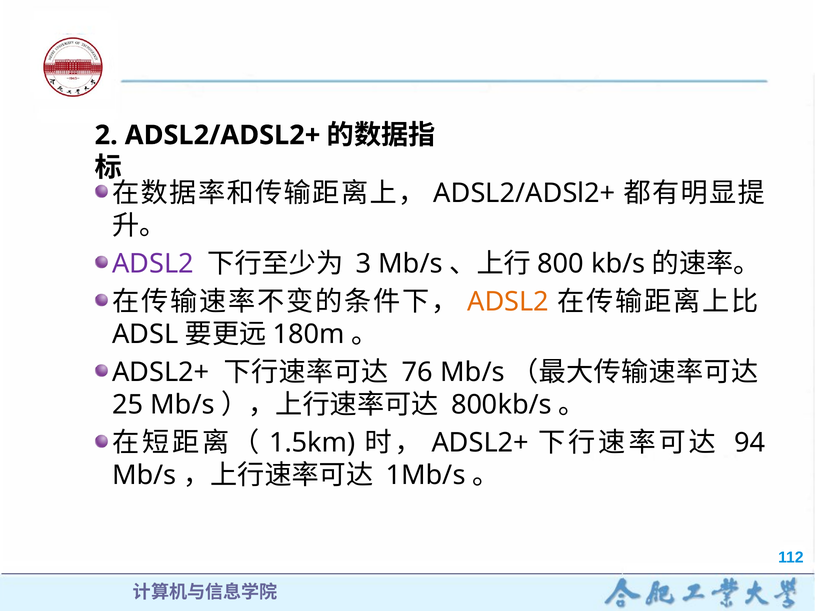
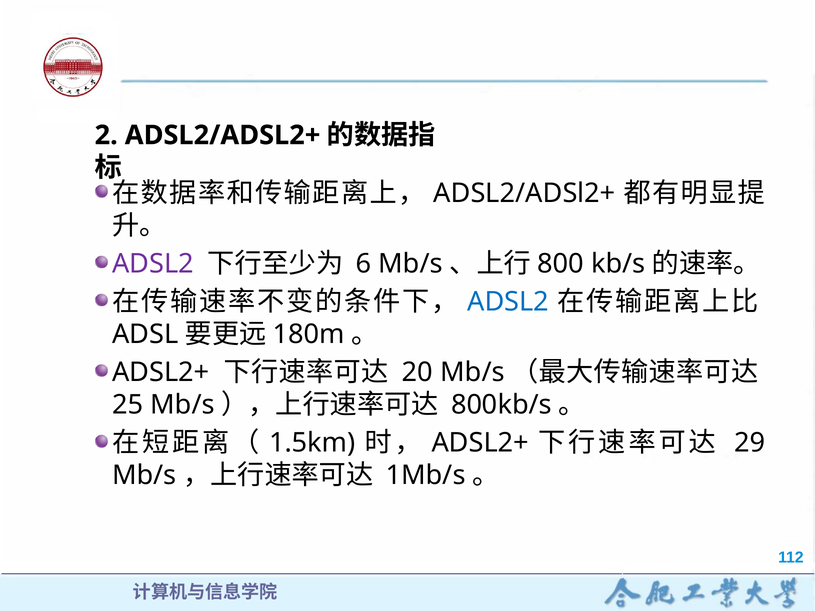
3: 3 -> 6 (364, 264)
ADSL2 colour: orange -> blue (508, 302)
76: 76 -> 20 (417, 372)
94: 94 -> 29 (750, 443)
